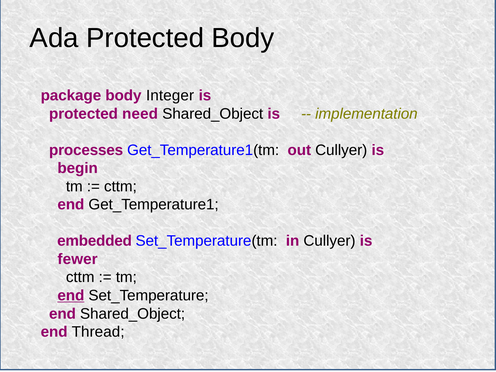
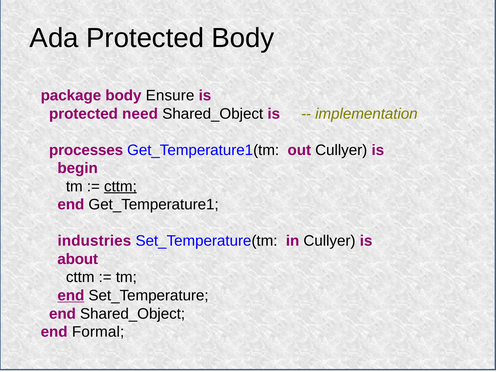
Integer: Integer -> Ensure (170, 96)
cttm underline: none -> present (120, 186)
embedded: embedded -> industries (94, 241)
fewer: fewer -> about (78, 259)
Thread: Thread -> Formal (98, 332)
